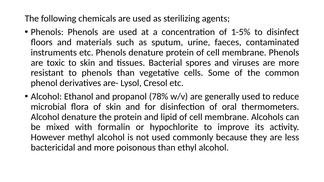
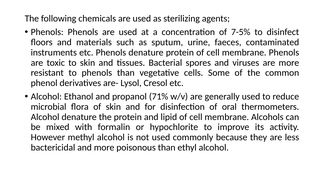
1-5%: 1-5% -> 7-5% (241, 32)
78%: 78% -> 71% (159, 97)
